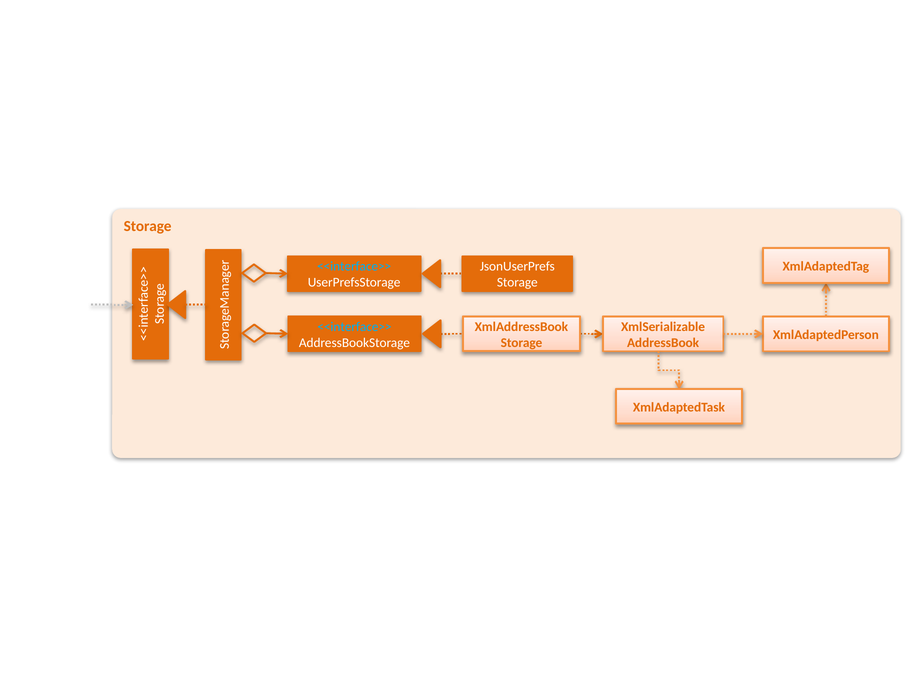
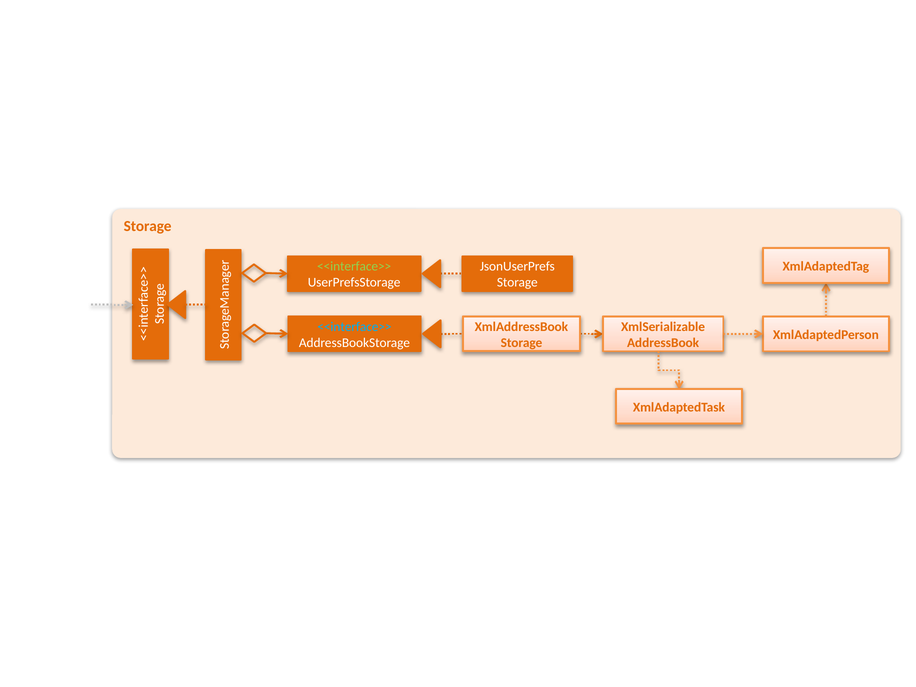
<<interface>> colour: light blue -> light green (354, 267)
